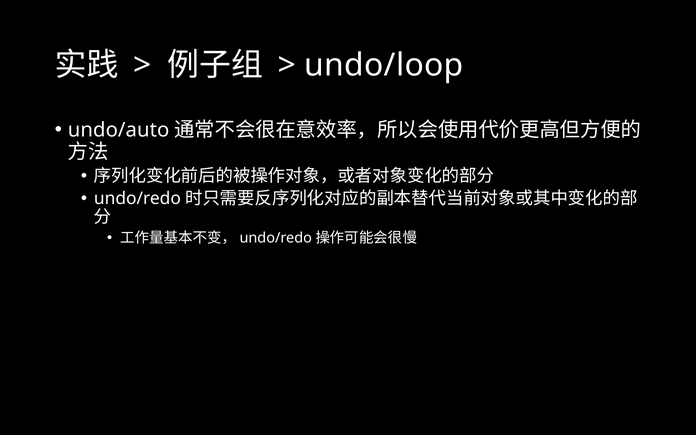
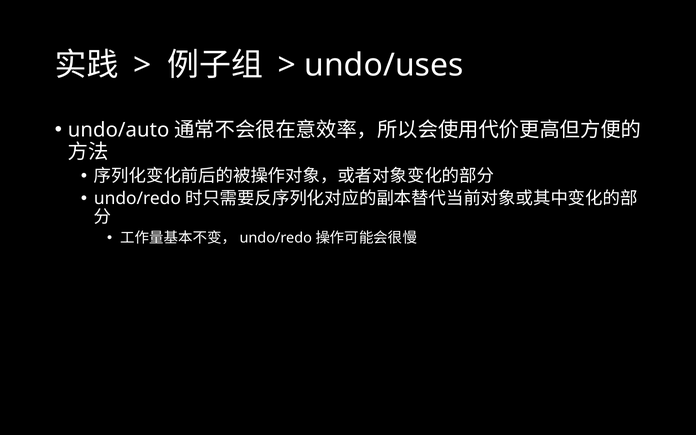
undo/loop: undo/loop -> undo/uses (384, 65)
